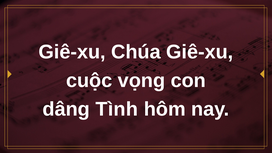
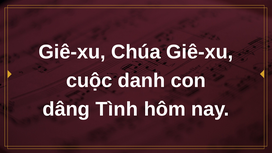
vọng: vọng -> danh (141, 81)
